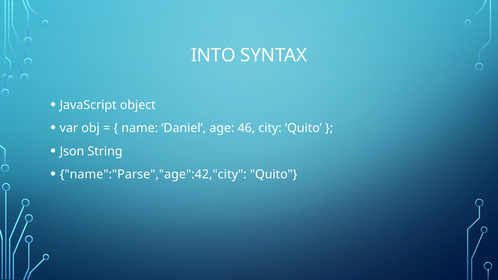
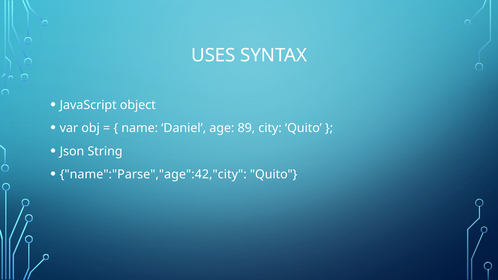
INTO: INTO -> USES (213, 55)
46: 46 -> 89 (246, 128)
